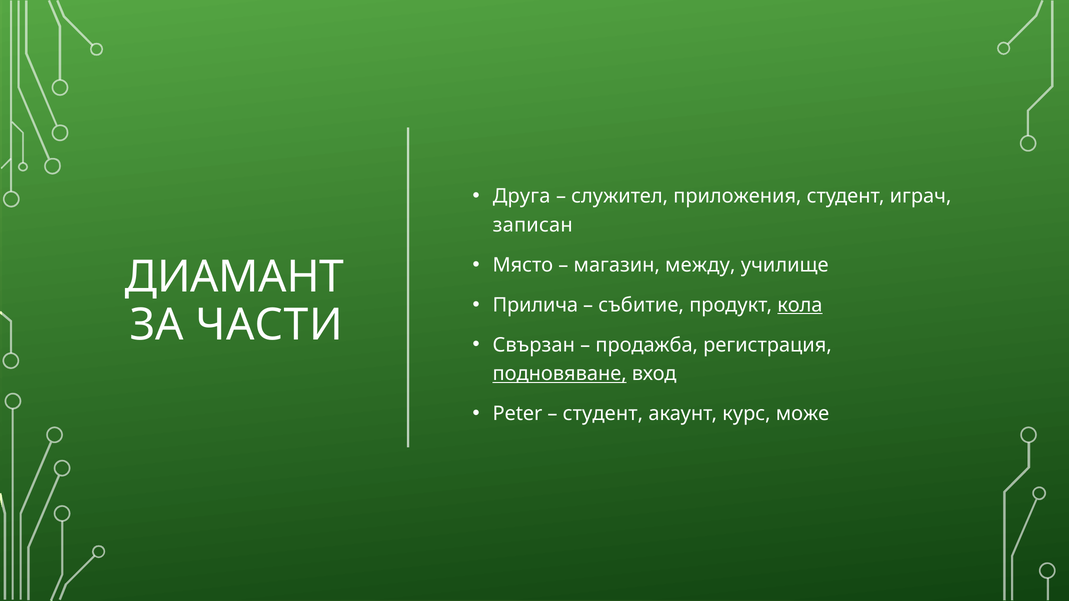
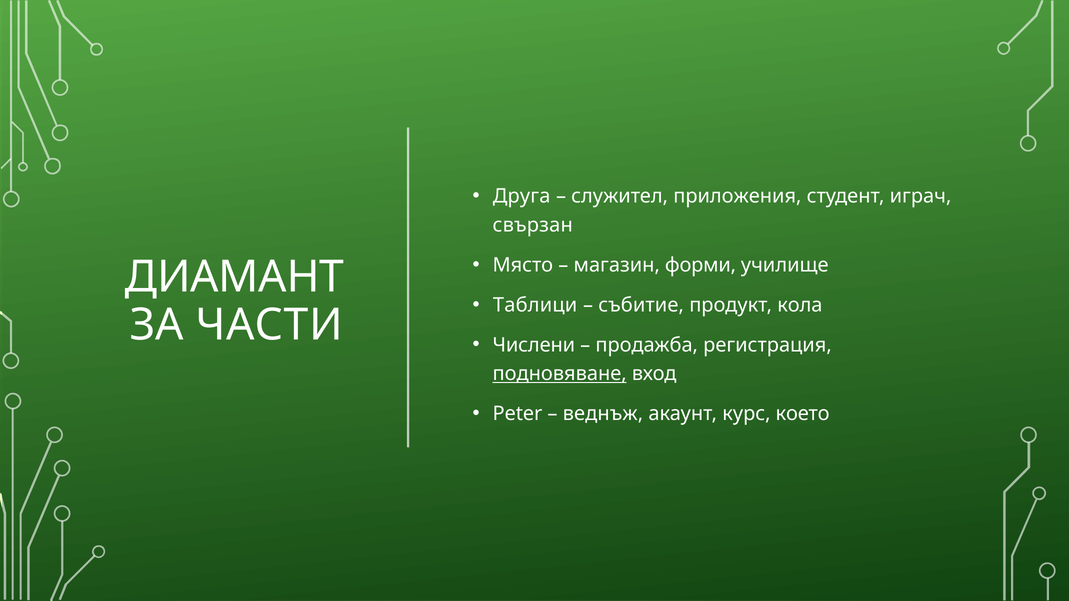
записан: записан -> свързан (533, 225)
между: между -> форми (700, 265)
Прилича: Прилича -> Таблици (535, 305)
кола underline: present -> none (800, 305)
Свързан: Свързан -> Числени (534, 345)
студент: студент -> веднъж (603, 414)
може: може -> което (803, 414)
